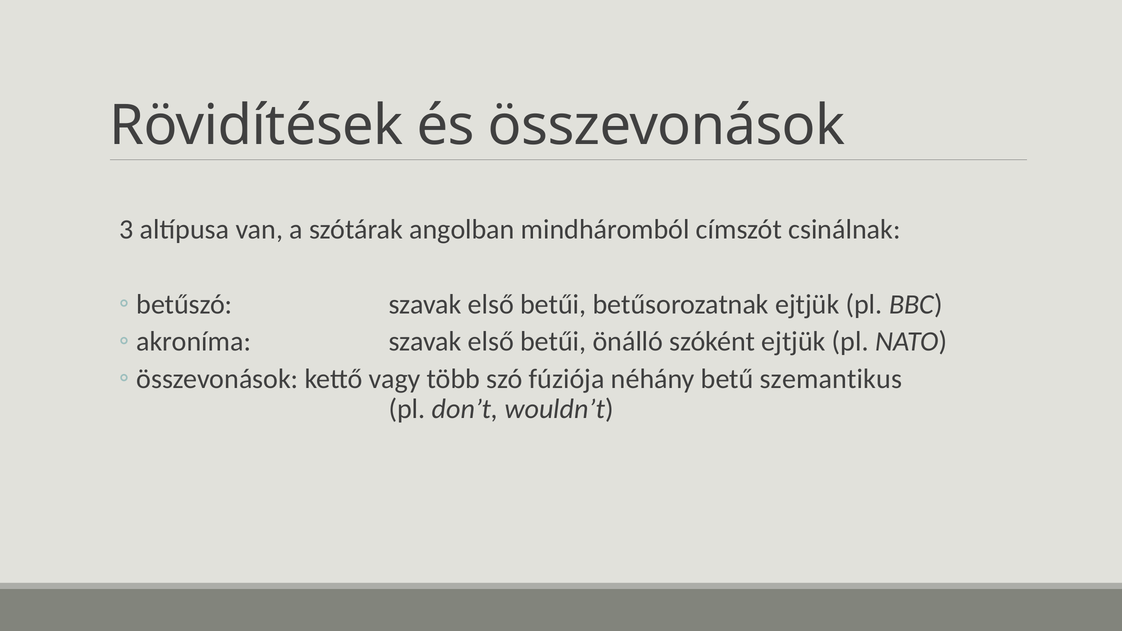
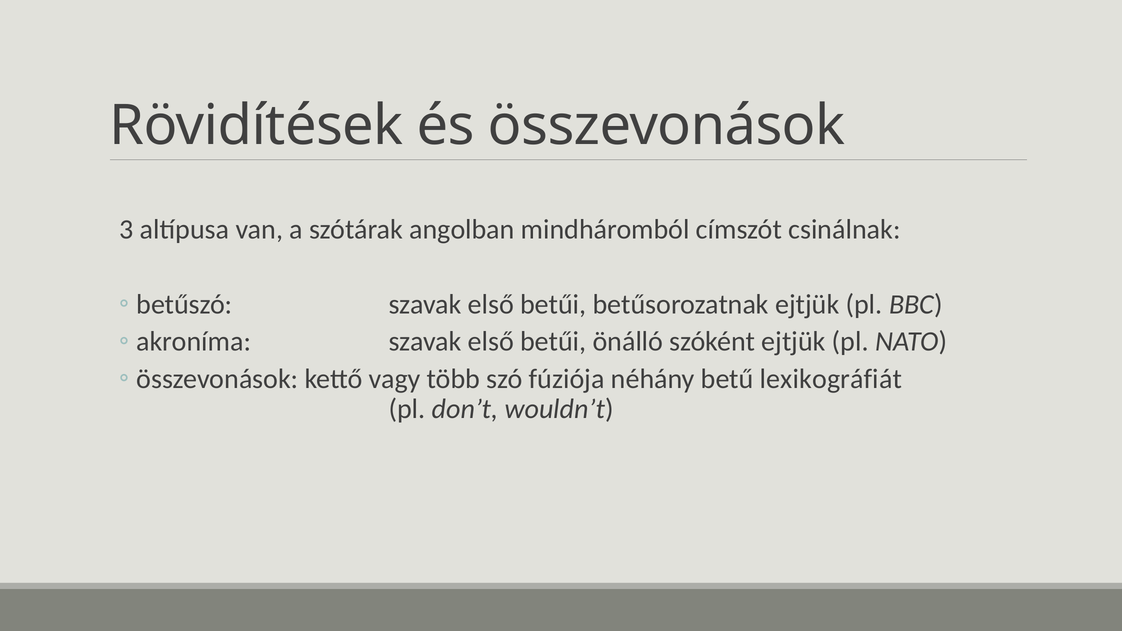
szemantikus: szemantikus -> lexikográfiát (831, 379)
